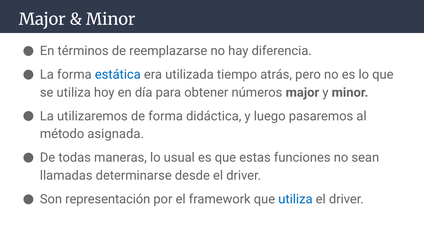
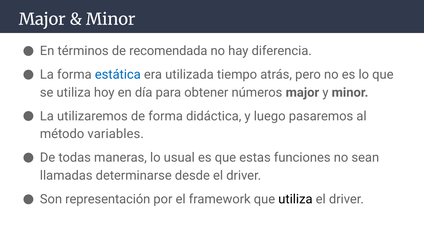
reemplazarse: reemplazarse -> recomendada (168, 51)
asignada: asignada -> variables (116, 134)
utiliza colour: blue -> black (295, 200)
